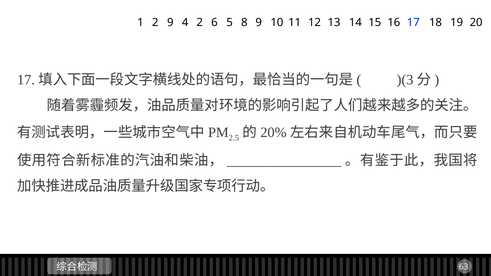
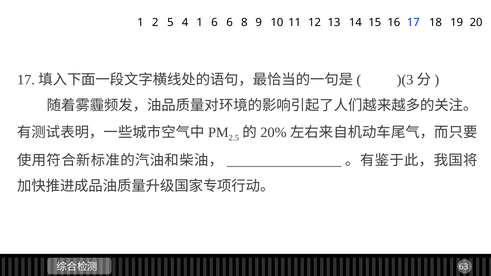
2 9: 9 -> 5 (170, 22)
4 2: 2 -> 1 (200, 22)
6 5: 5 -> 6 (230, 22)
